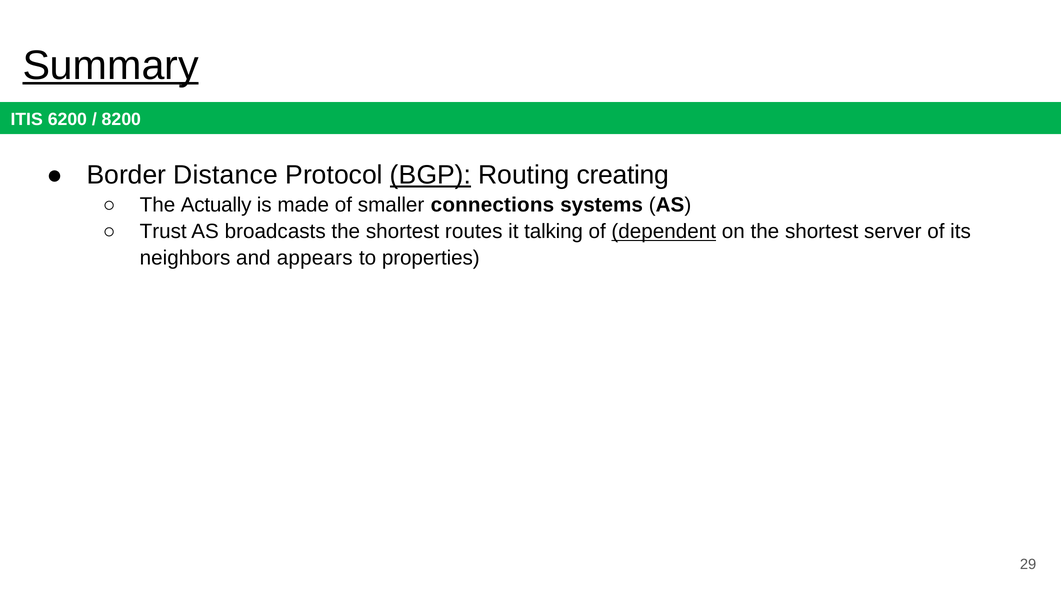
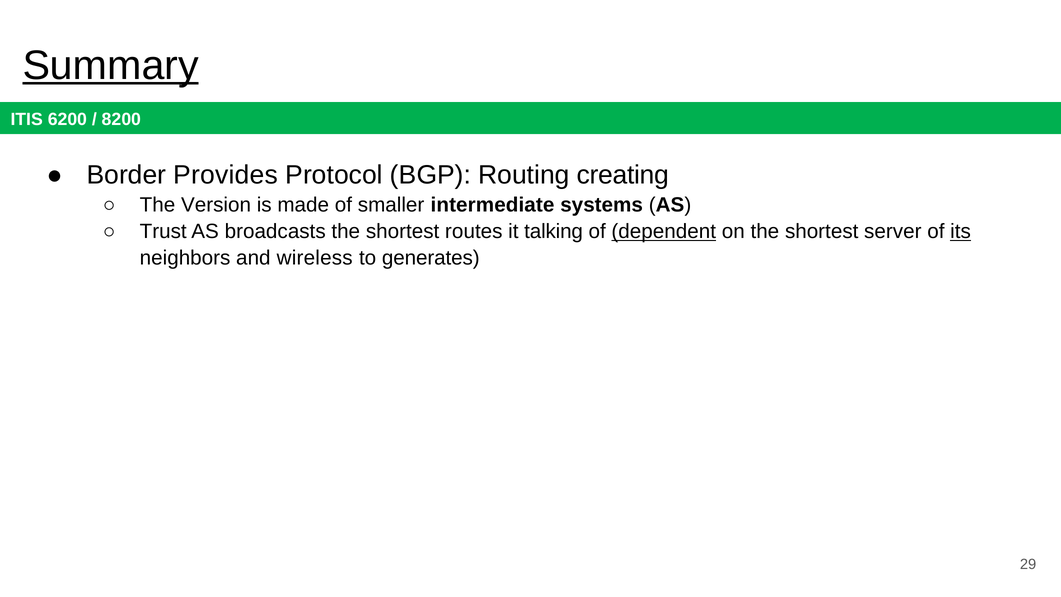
Distance: Distance -> Provides (226, 175)
BGP underline: present -> none (430, 175)
Actually: Actually -> Version (216, 205)
connections: connections -> intermediate (492, 205)
its underline: none -> present (961, 231)
appears: appears -> wireless (315, 258)
properties: properties -> generates (431, 258)
